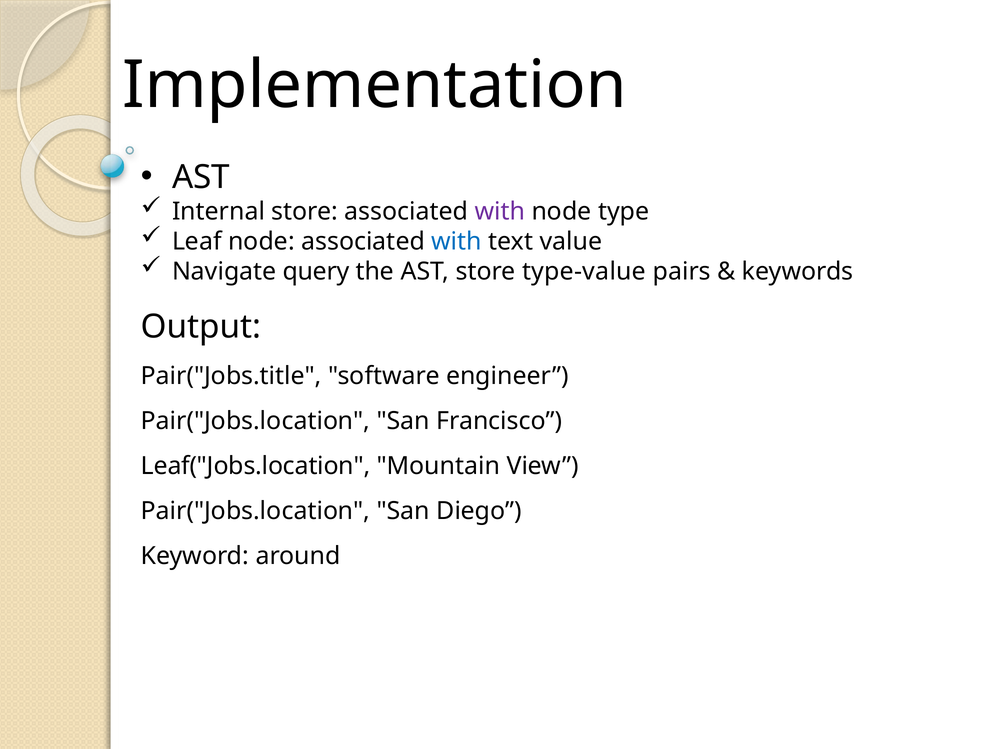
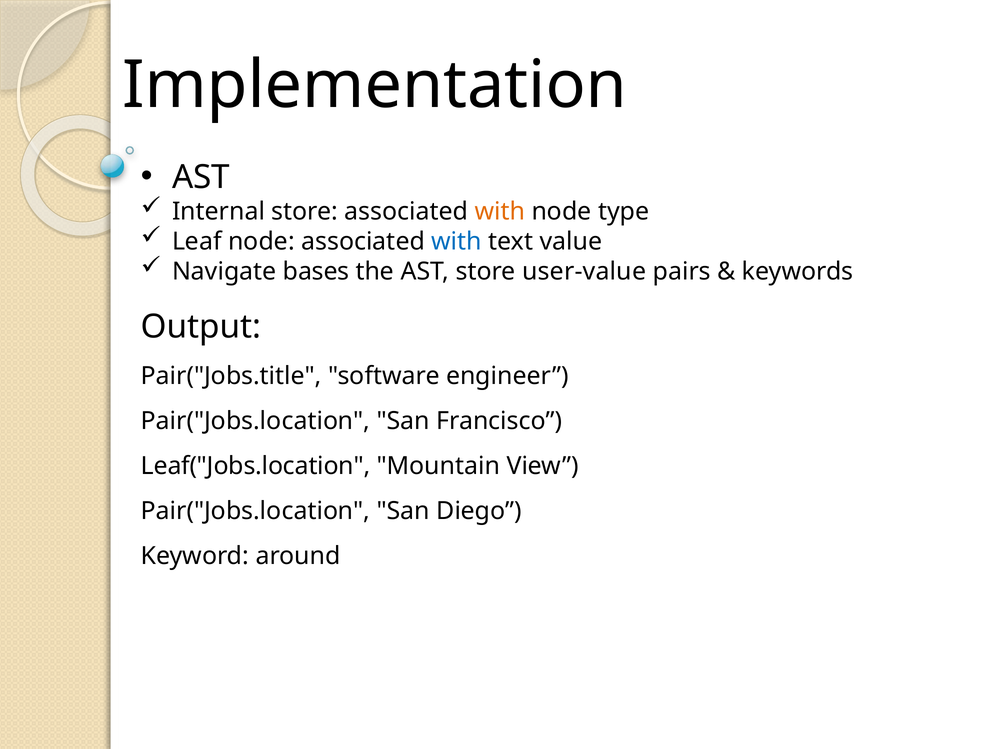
with colour: purple -> orange (500, 211)
query: query -> bases (316, 271)
type-value: type-value -> user-value (584, 271)
